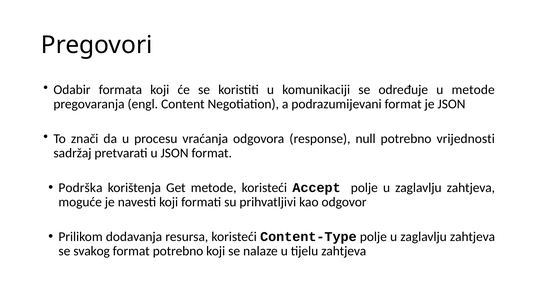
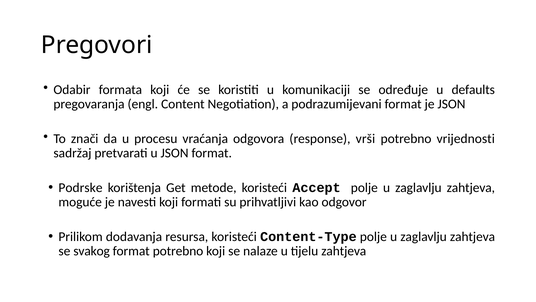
u metode: metode -> defaults (473, 89)
null: null -> vrši (365, 138)
Podrška: Podrška -> Podrske (80, 187)
